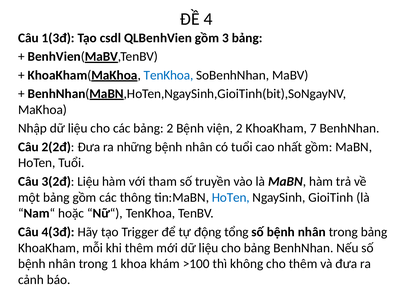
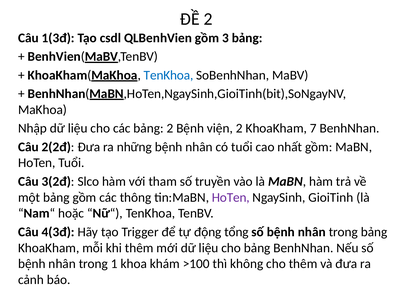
ĐỀ 4: 4 -> 2 (208, 19)
3(2đ Liệu: Liệu -> Slco (88, 181)
HoTen colour: blue -> purple (231, 197)
